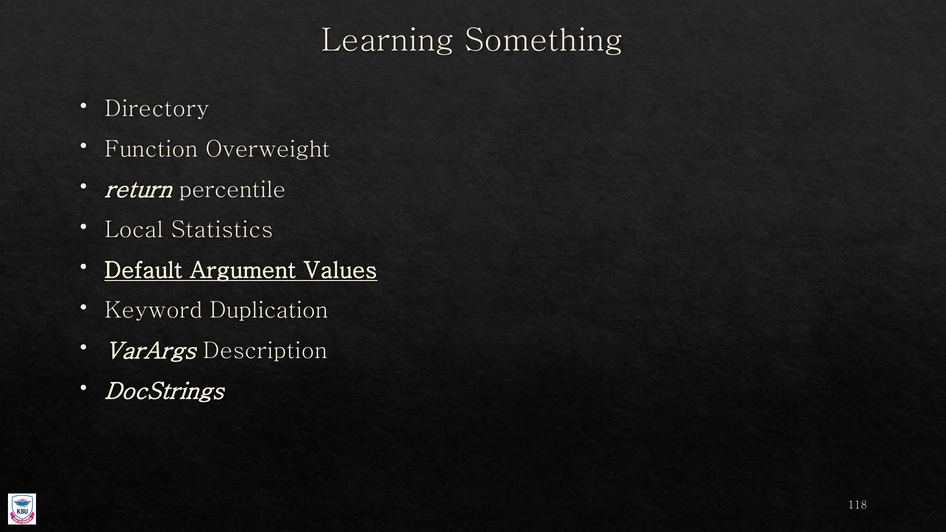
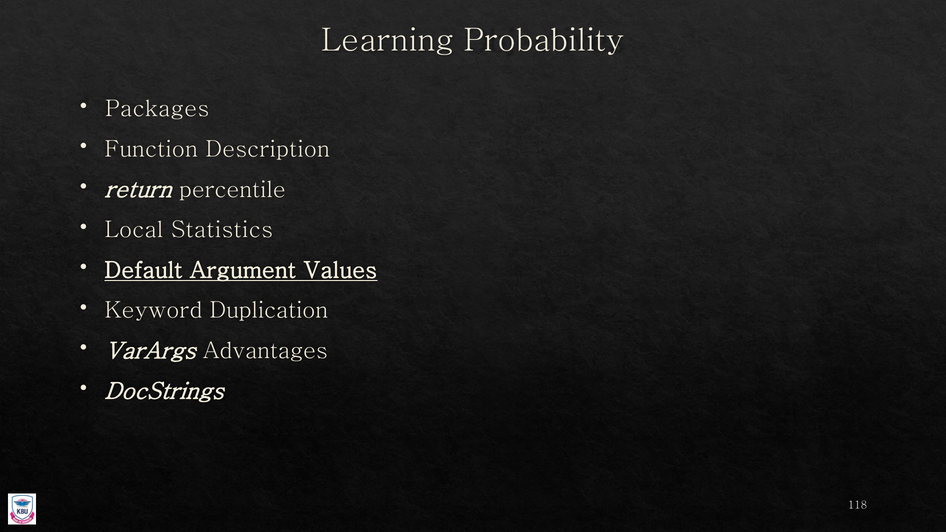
Something: Something -> Probability (544, 40)
Directory: Directory -> Packages (157, 109)
Overweight: Overweight -> Description (268, 149)
Description: Description -> Advantages (265, 351)
